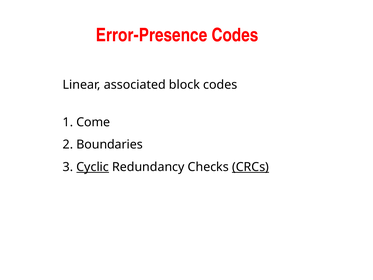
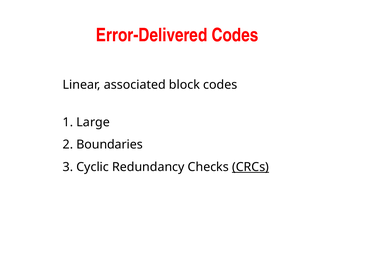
Error-Presence: Error-Presence -> Error-Delivered (152, 35)
Come: Come -> Large (93, 122)
Cyclic underline: present -> none (93, 167)
